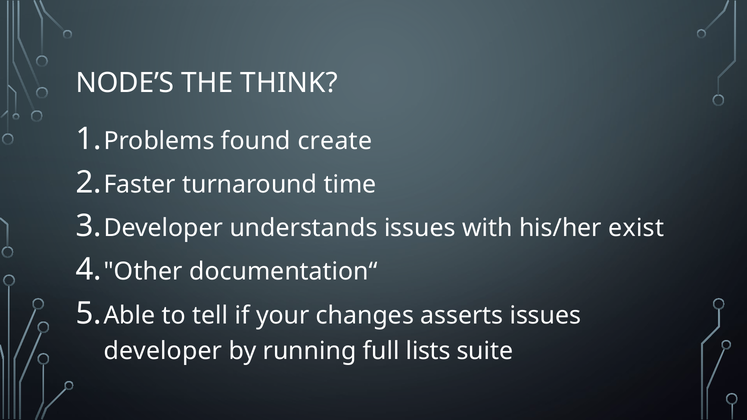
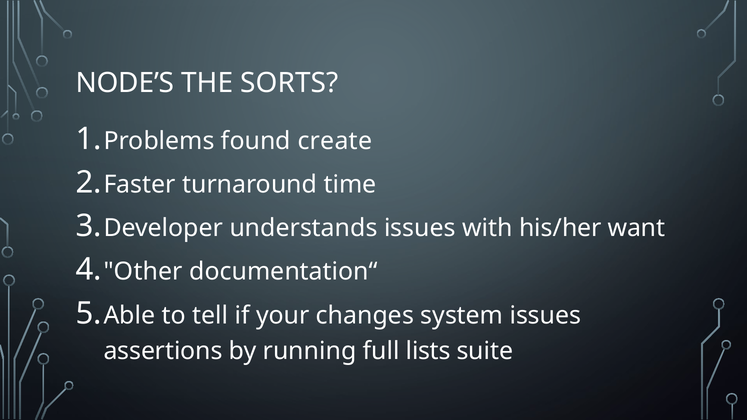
THINK: THINK -> SORTS (289, 83)
exist: exist -> want (637, 228)
asserts: asserts -> system (462, 315)
developer: developer -> assertions (163, 351)
